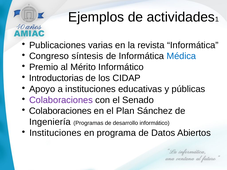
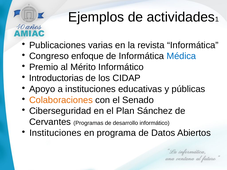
síntesis: síntesis -> enfoque (87, 56)
Colaboraciones colour: purple -> orange (61, 100)
Colaboraciones: Colaboraciones -> Ciberseguridad (60, 111)
Ingeniería: Ingeniería -> Cervantes (50, 122)
